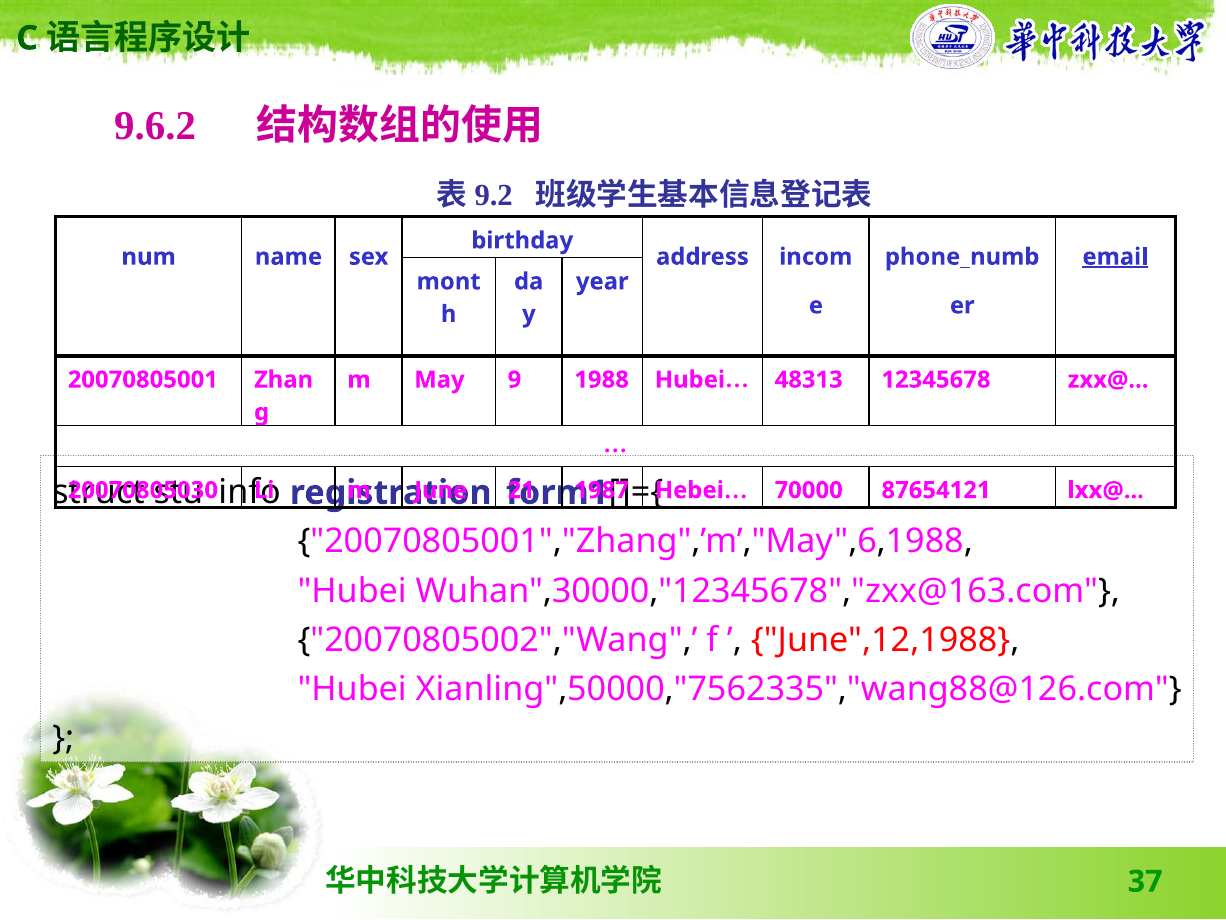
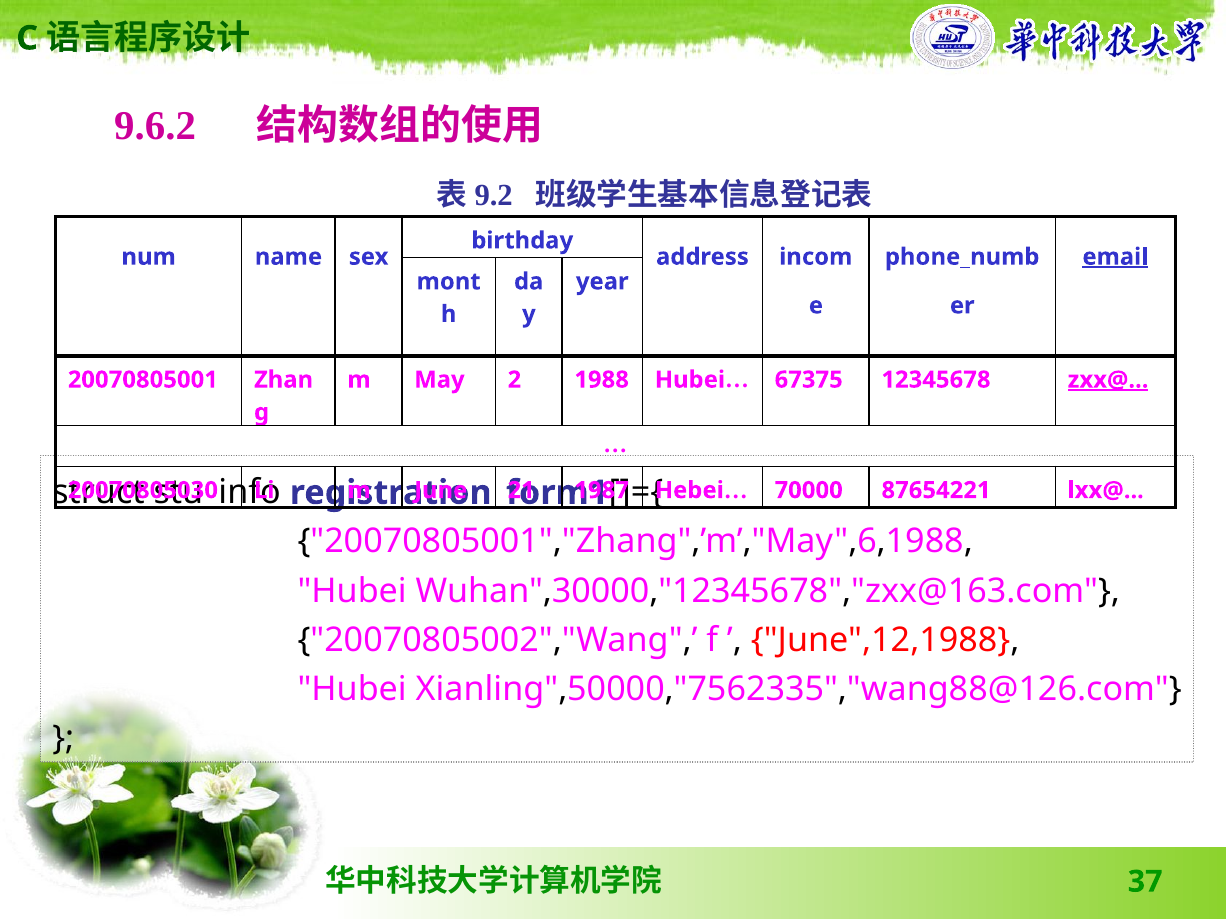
9: 9 -> 2 (514, 380)
48313: 48313 -> 67375 (809, 380)
zxx@ underline: none -> present (1108, 380)
87654121: 87654121 -> 87654221 (936, 490)
